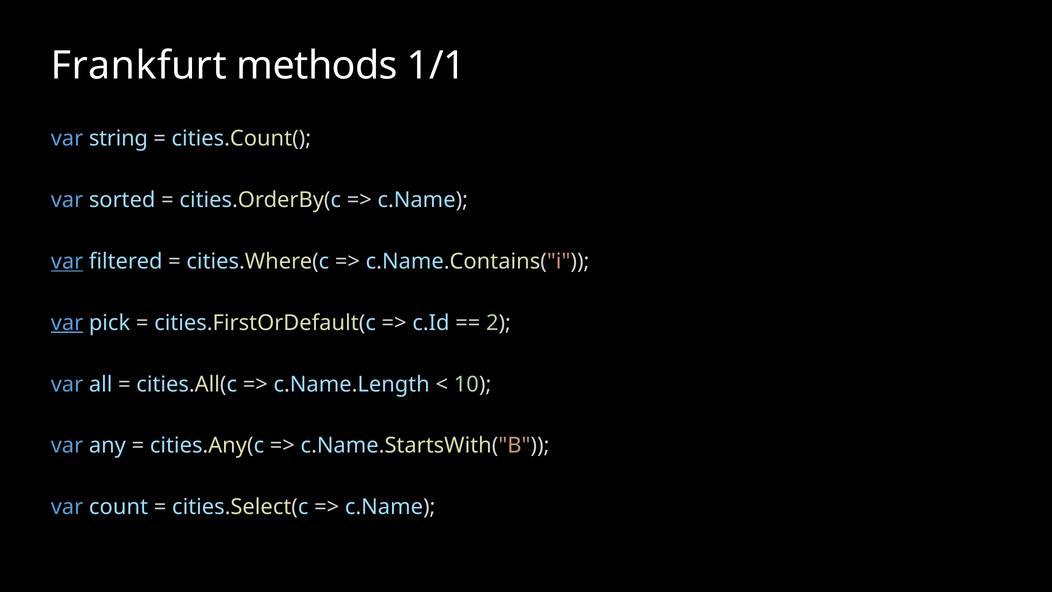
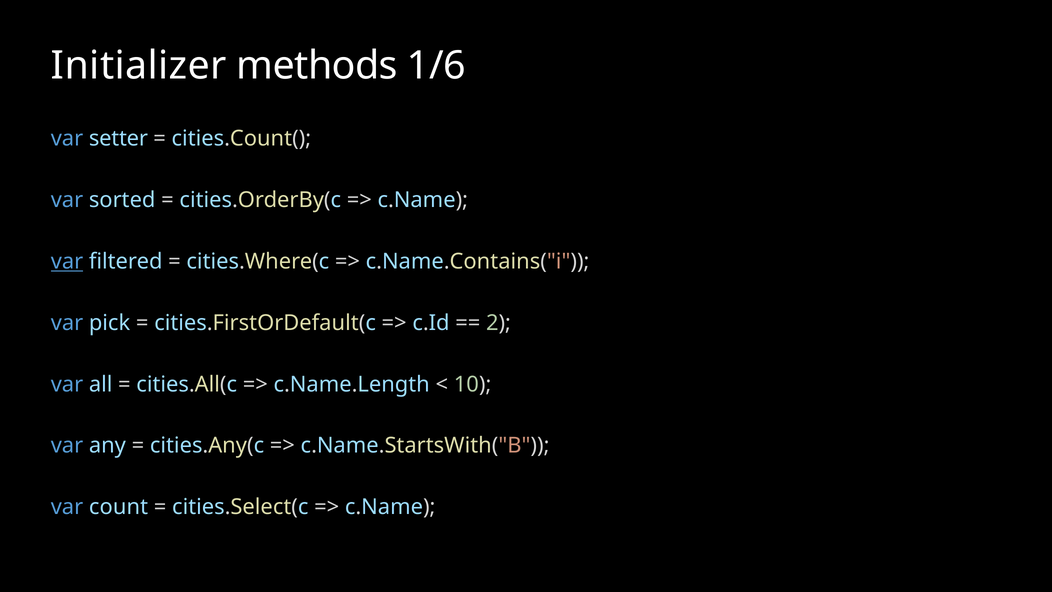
Frankfurt: Frankfurt -> Initializer (139, 66)
1/1: 1/1 -> 1/6 (436, 66)
string: string -> setter (118, 139)
var underline: present -> none (67, 323)
